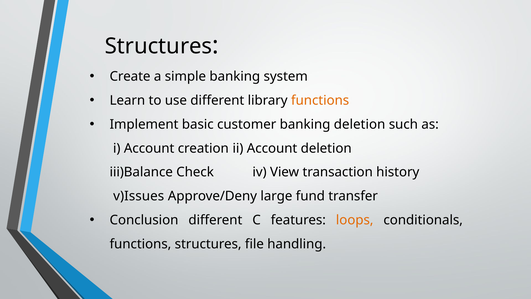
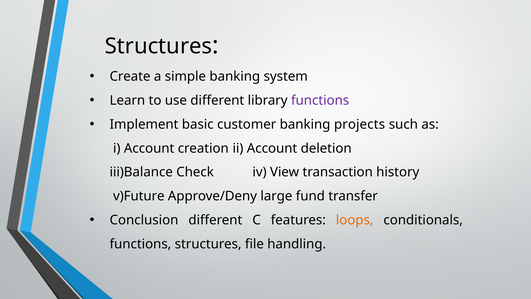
functions colour: orange -> purple (320, 100)
banking deletion: deletion -> projects (360, 124)
v)Issues: v)Issues -> v)Future (139, 196)
